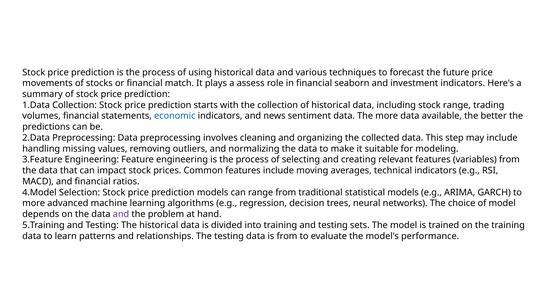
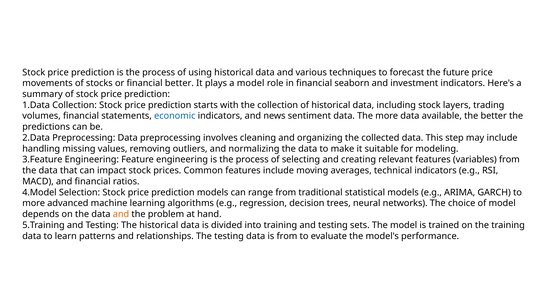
financial match: match -> better (179, 83)
a assess: assess -> model (251, 83)
stock range: range -> layers (457, 105)
and colour: purple -> orange (121, 215)
